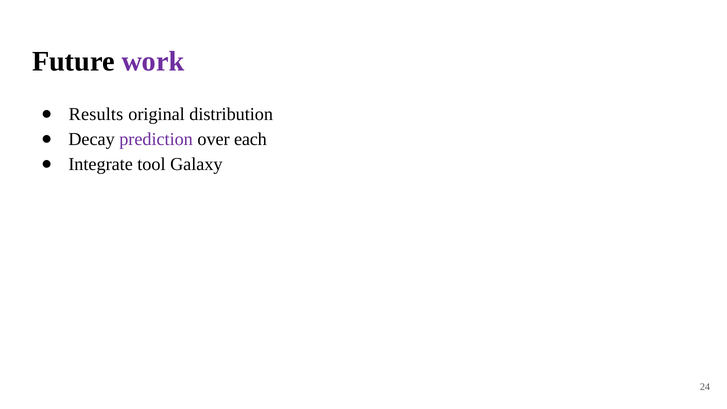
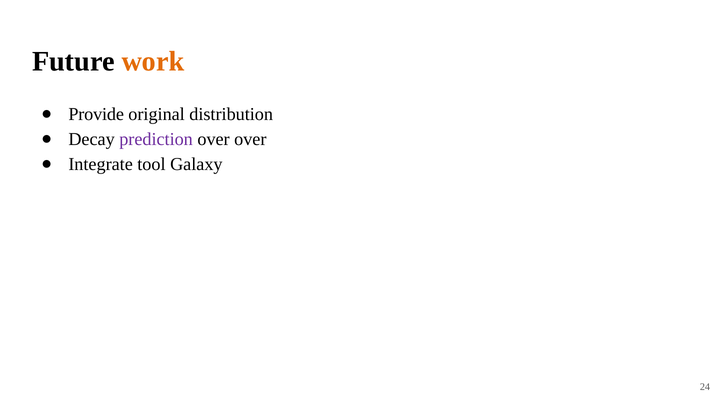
work colour: purple -> orange (153, 62)
Results: Results -> Provide (96, 114)
over each: each -> over (250, 139)
